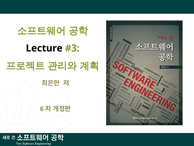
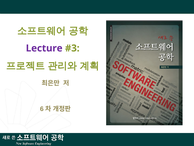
Lecture colour: black -> purple (44, 48)
